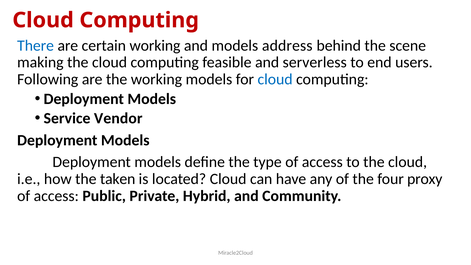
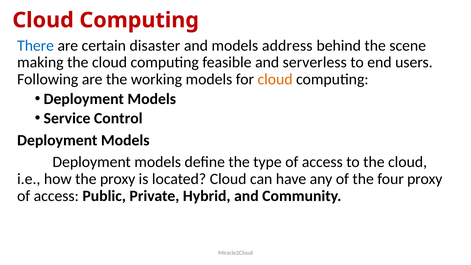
certain working: working -> disaster (155, 45)
cloud colour: blue -> orange (275, 79)
Vendor: Vendor -> Control (118, 118)
the taken: taken -> proxy (118, 179)
